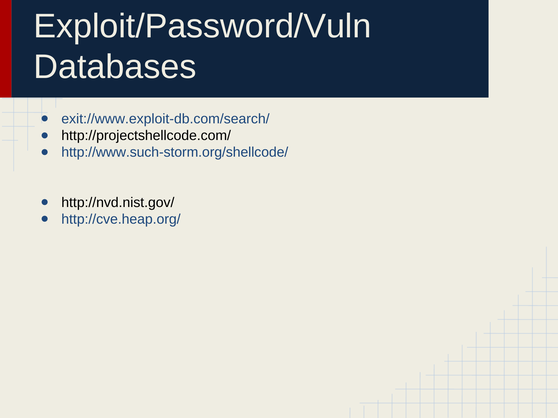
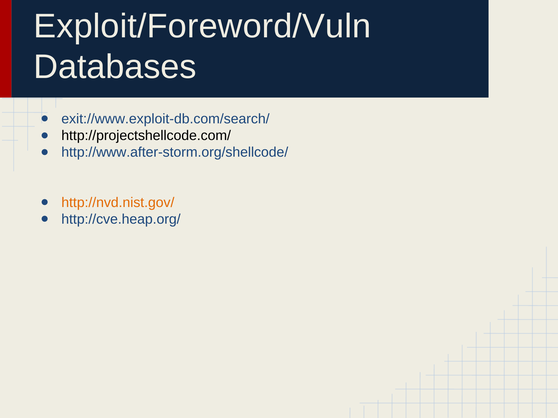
Exploit/Password/Vuln: Exploit/Password/Vuln -> Exploit/Foreword/Vuln (202, 26)
http://www.such-storm.org/shellcode/: http://www.such-storm.org/shellcode/ -> http://www.after-storm.org/shellcode/ (175, 152)
http://nvd.nist.gov/ colour: black -> orange (118, 203)
